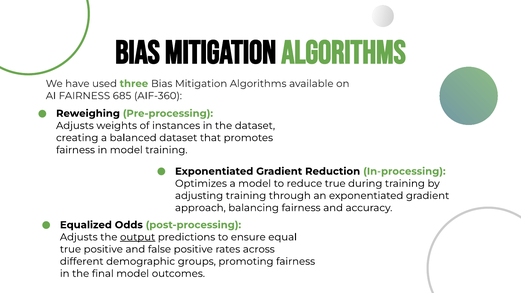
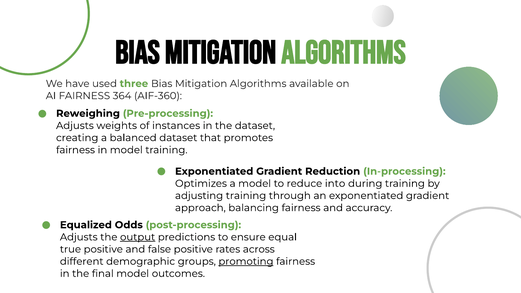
685: 685 -> 364 (122, 96)
reduce true: true -> into (335, 184)
promoting underline: none -> present (246, 261)
